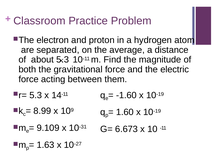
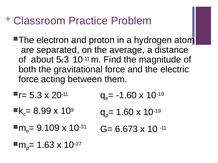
14: 14 -> 20 (57, 95)
